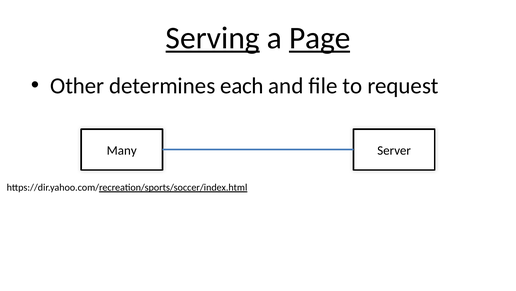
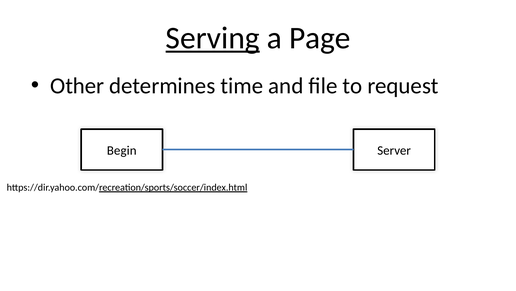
Page underline: present -> none (320, 38)
each: each -> time (242, 86)
Many: Many -> Begin (122, 150)
